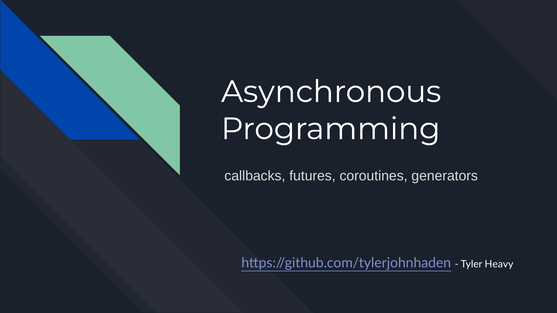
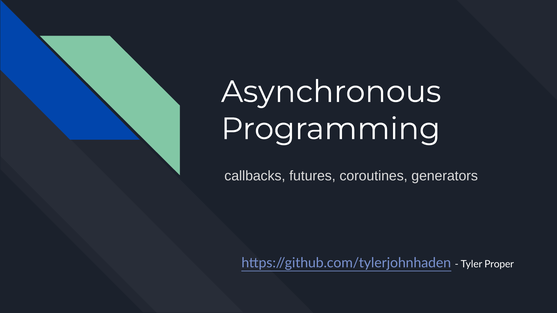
Heavy: Heavy -> Proper (499, 264)
